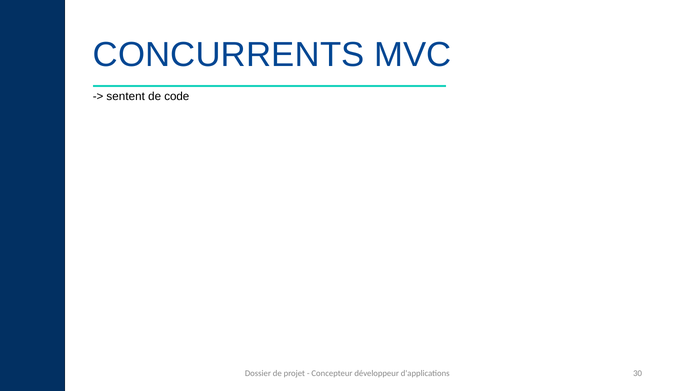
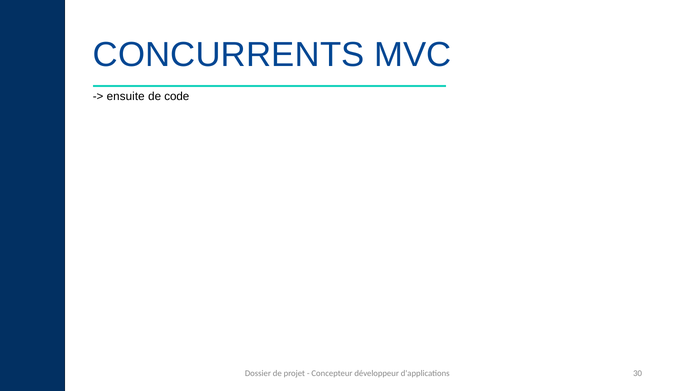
sentent: sentent -> ensuite (126, 96)
